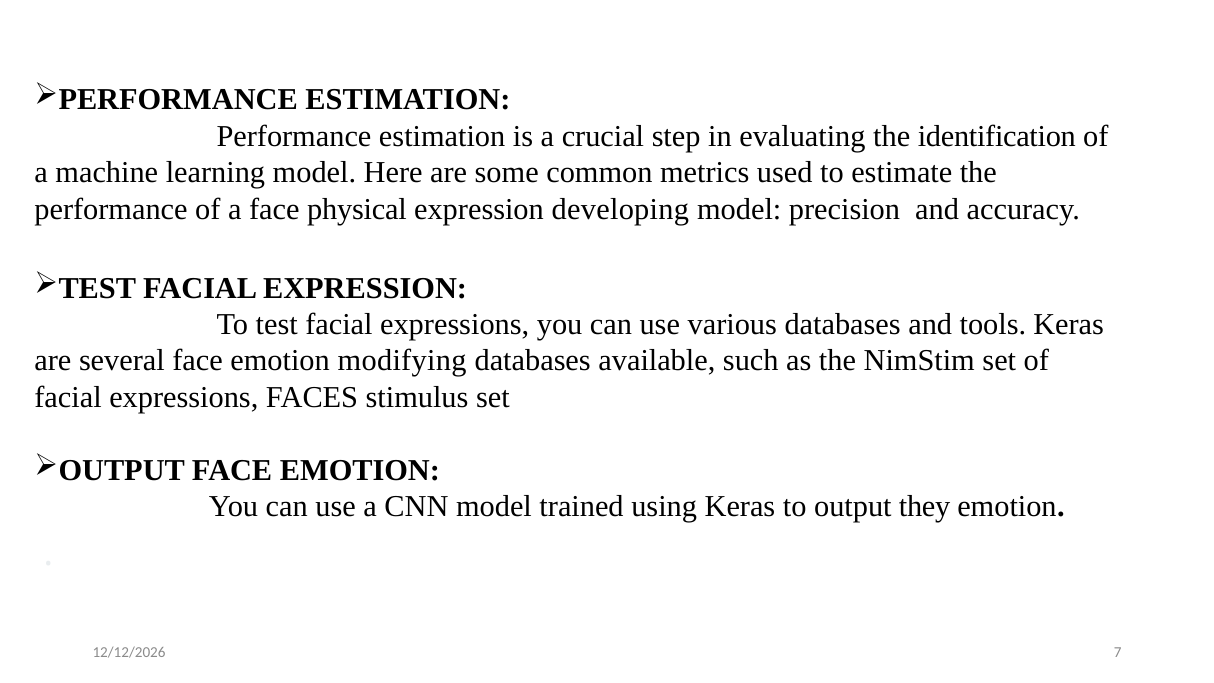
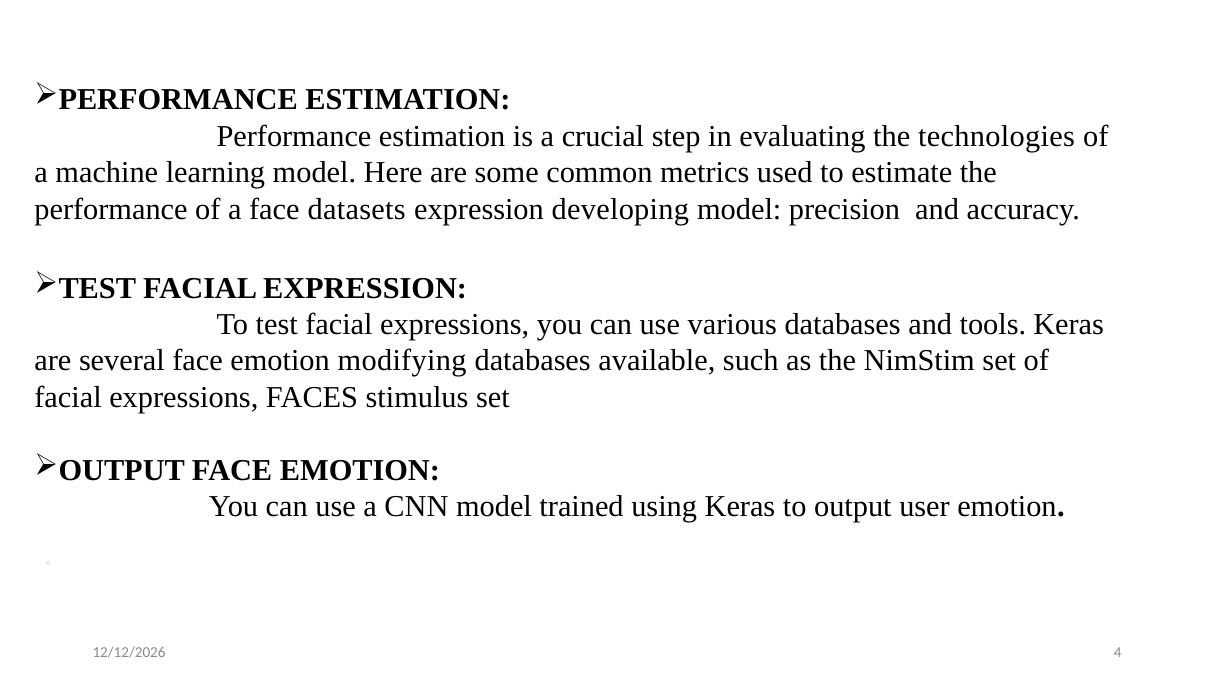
identification: identification -> technologies (997, 136)
physical: physical -> datasets (357, 209)
they: they -> user (924, 507)
7: 7 -> 4 (1118, 652)
